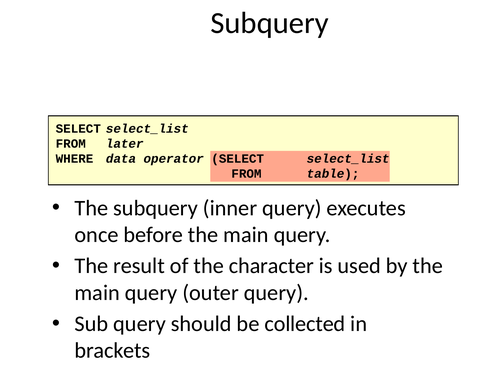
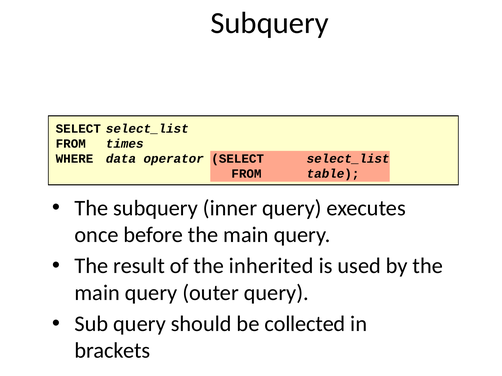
later: later -> times (125, 144)
character: character -> inherited (271, 266)
